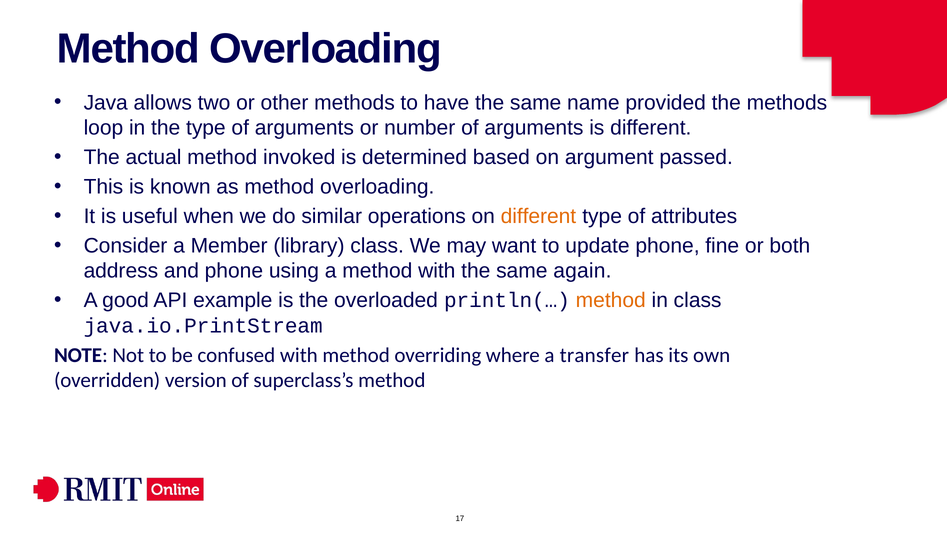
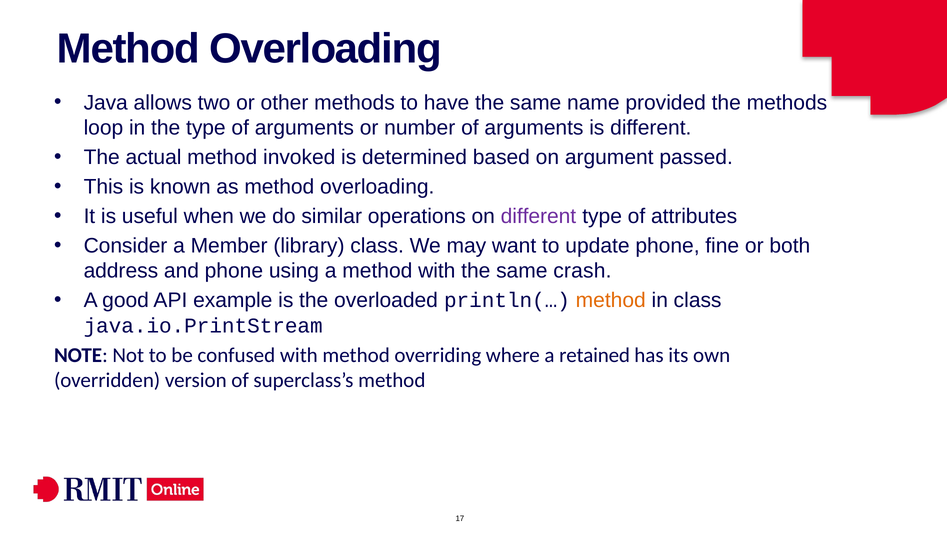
different colour: orange -> purple (538, 216)
again: again -> crash (582, 271)
transfer: transfer -> retained (595, 355)
